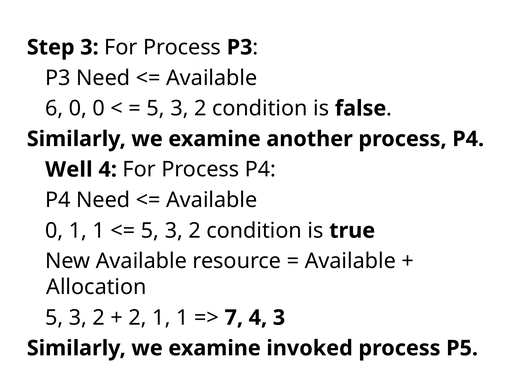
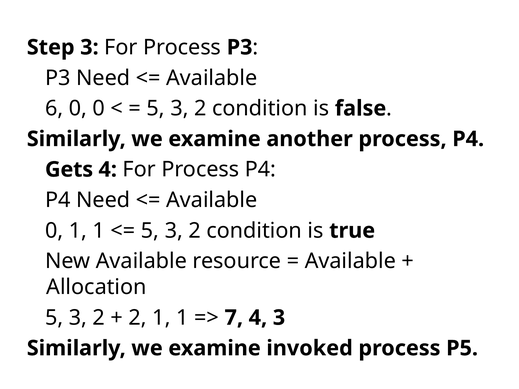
Well: Well -> Gets (69, 170)
